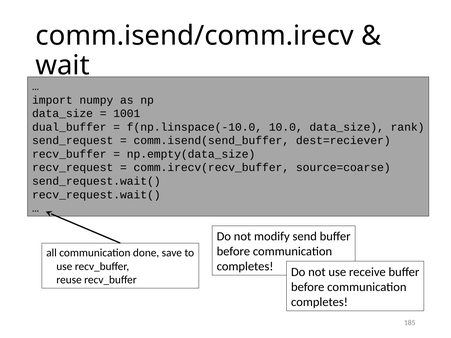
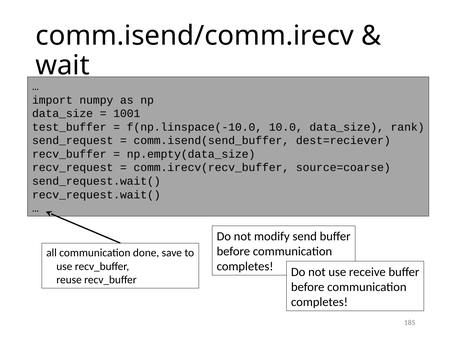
dual_buffer: dual_buffer -> test_buffer (69, 127)
